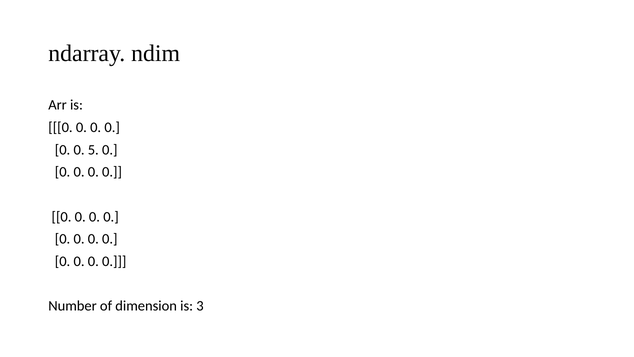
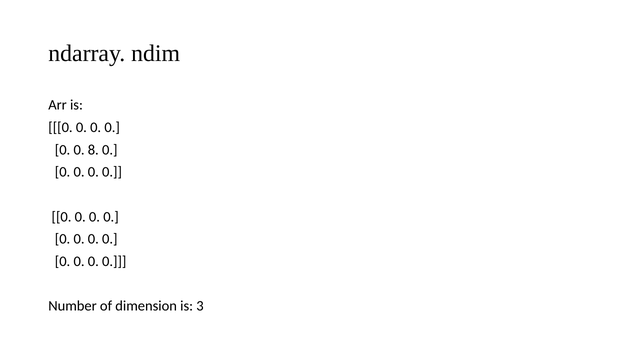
5: 5 -> 8 (93, 150)
